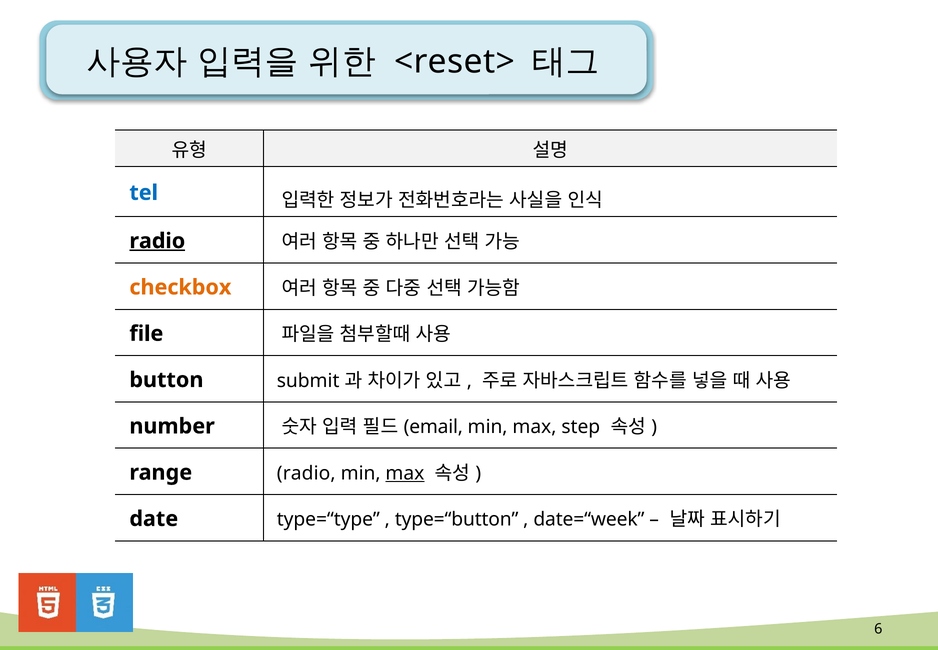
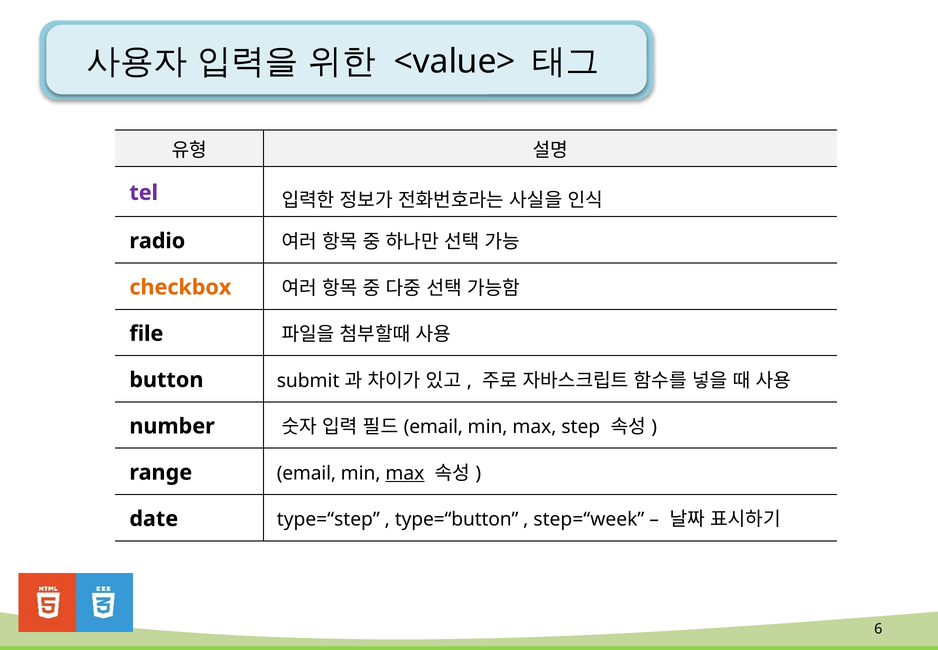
<reset>: <reset> -> <value> (455, 62)
tel colour: blue -> purple (144, 193)
radio underline: present -> none (157, 241)
range radio: radio -> email (306, 473)
type=“type: type=“type -> type=“step (328, 519)
date=“week: date=“week -> step=“week (589, 519)
